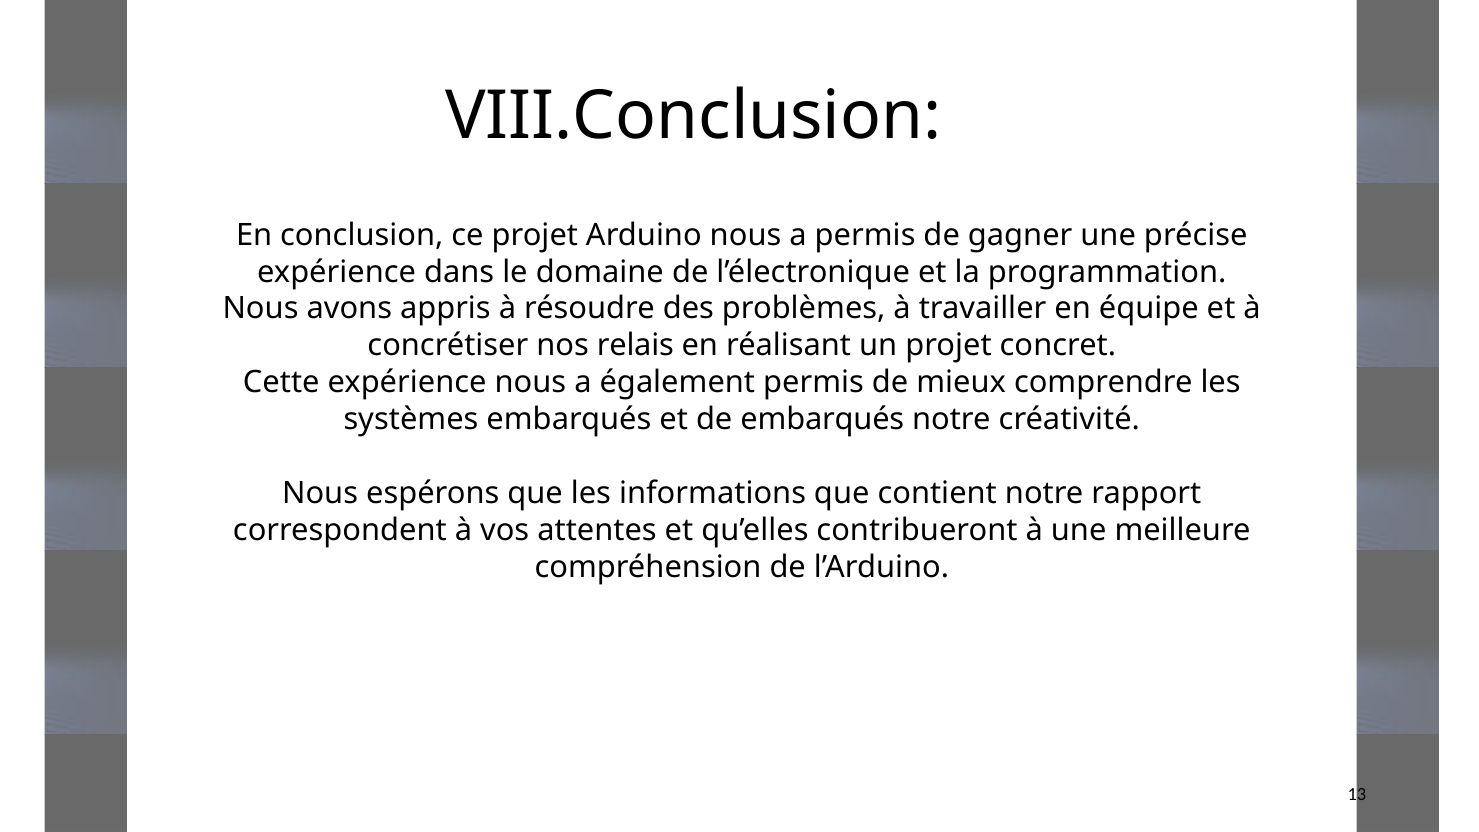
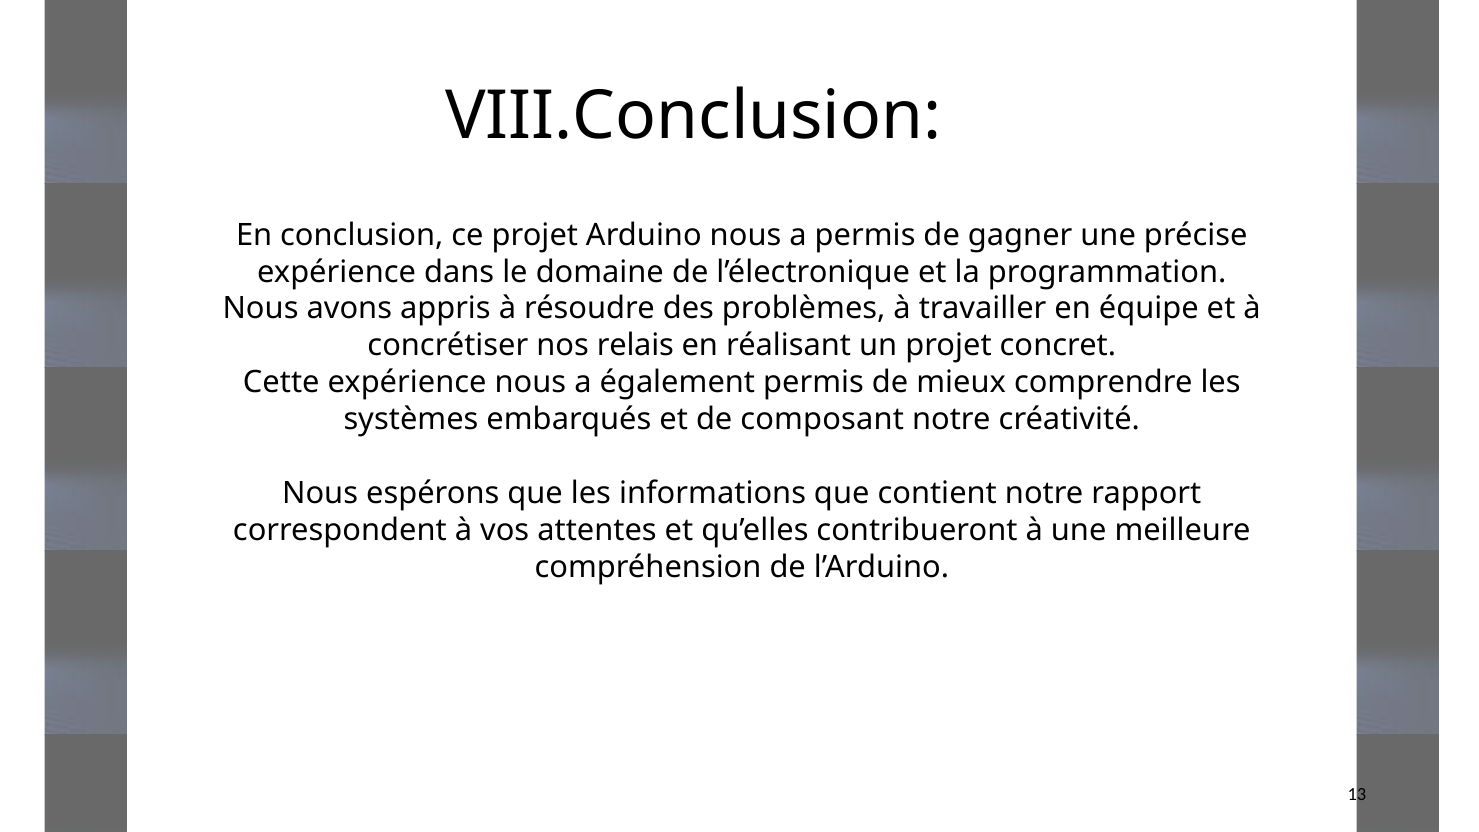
de embarqués: embarqués -> composant (822, 420)
